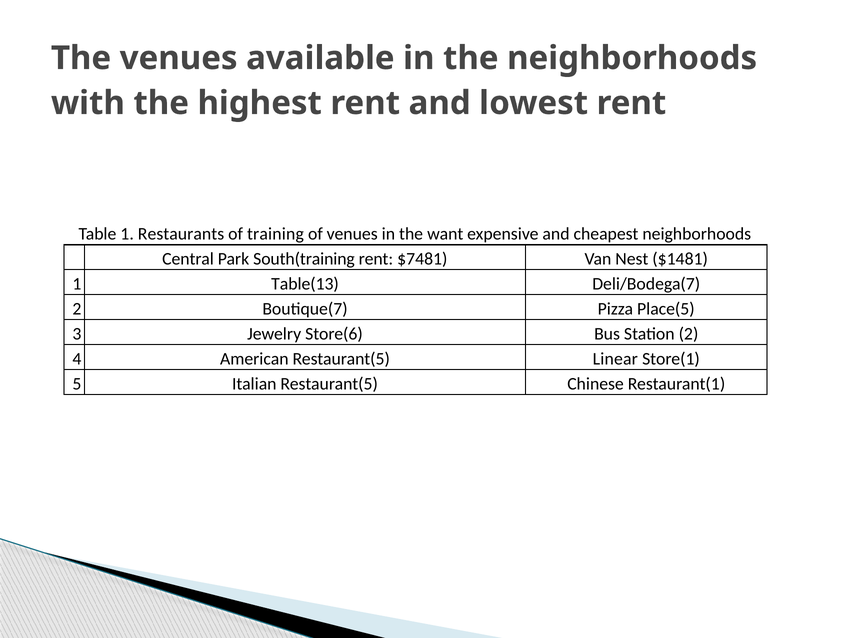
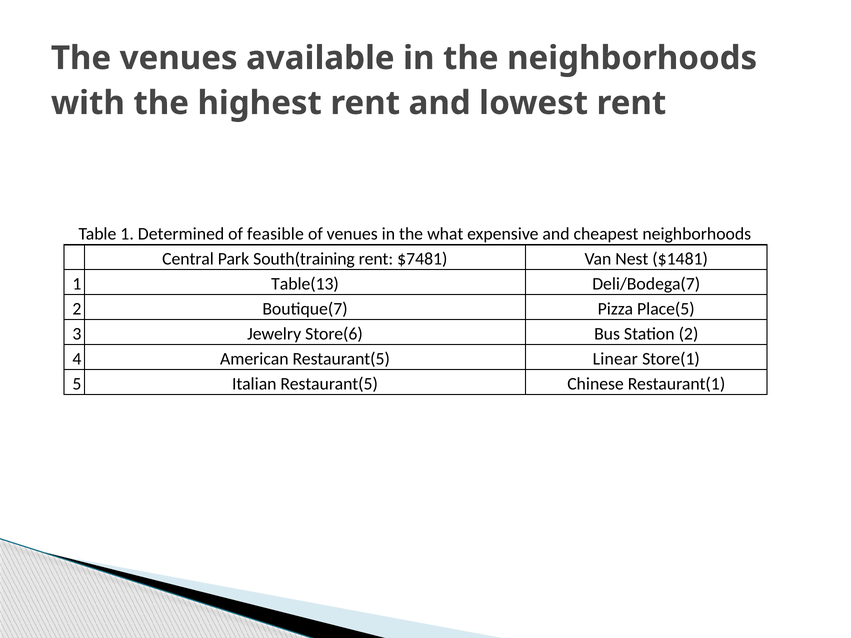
Restaurants: Restaurants -> Determined (181, 234)
training: training -> feasible (275, 234)
want: want -> what (445, 234)
